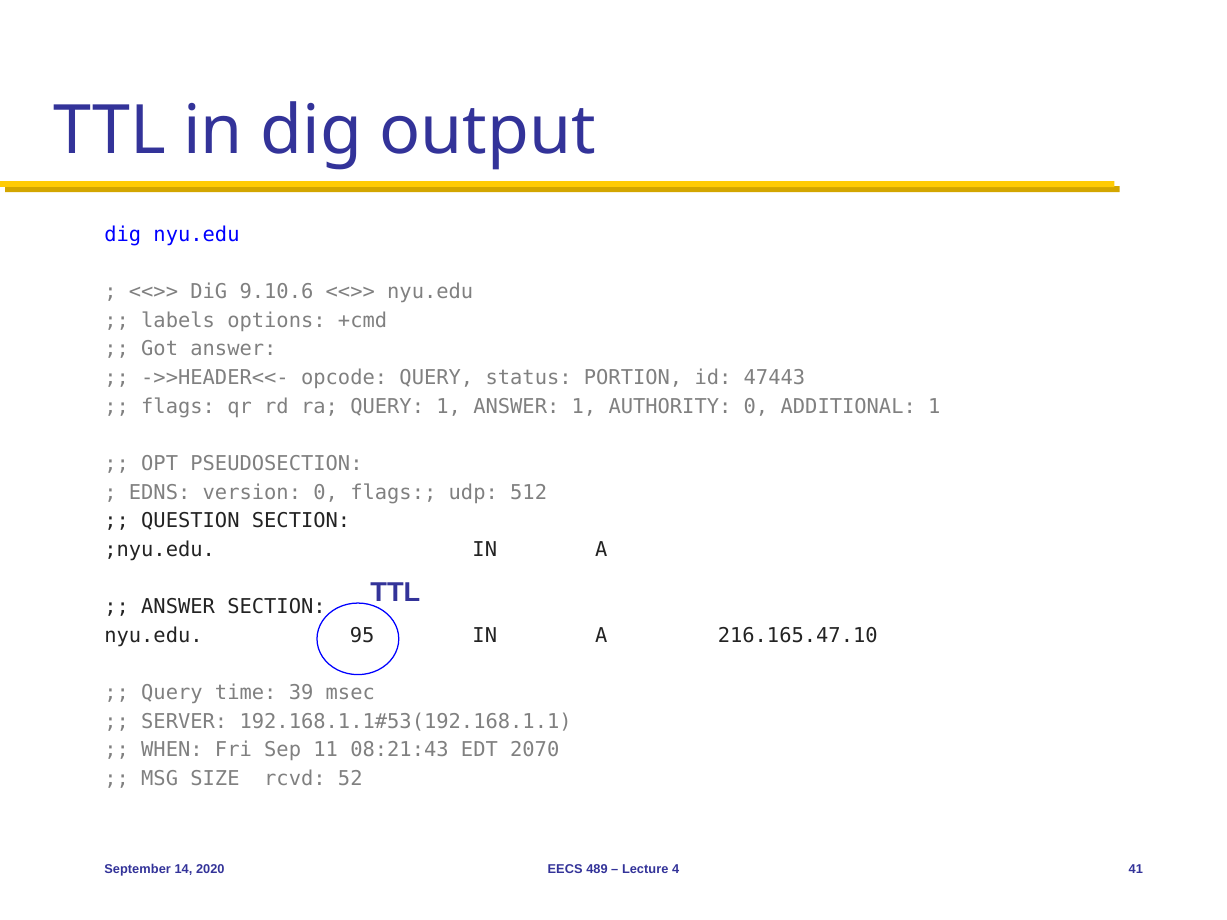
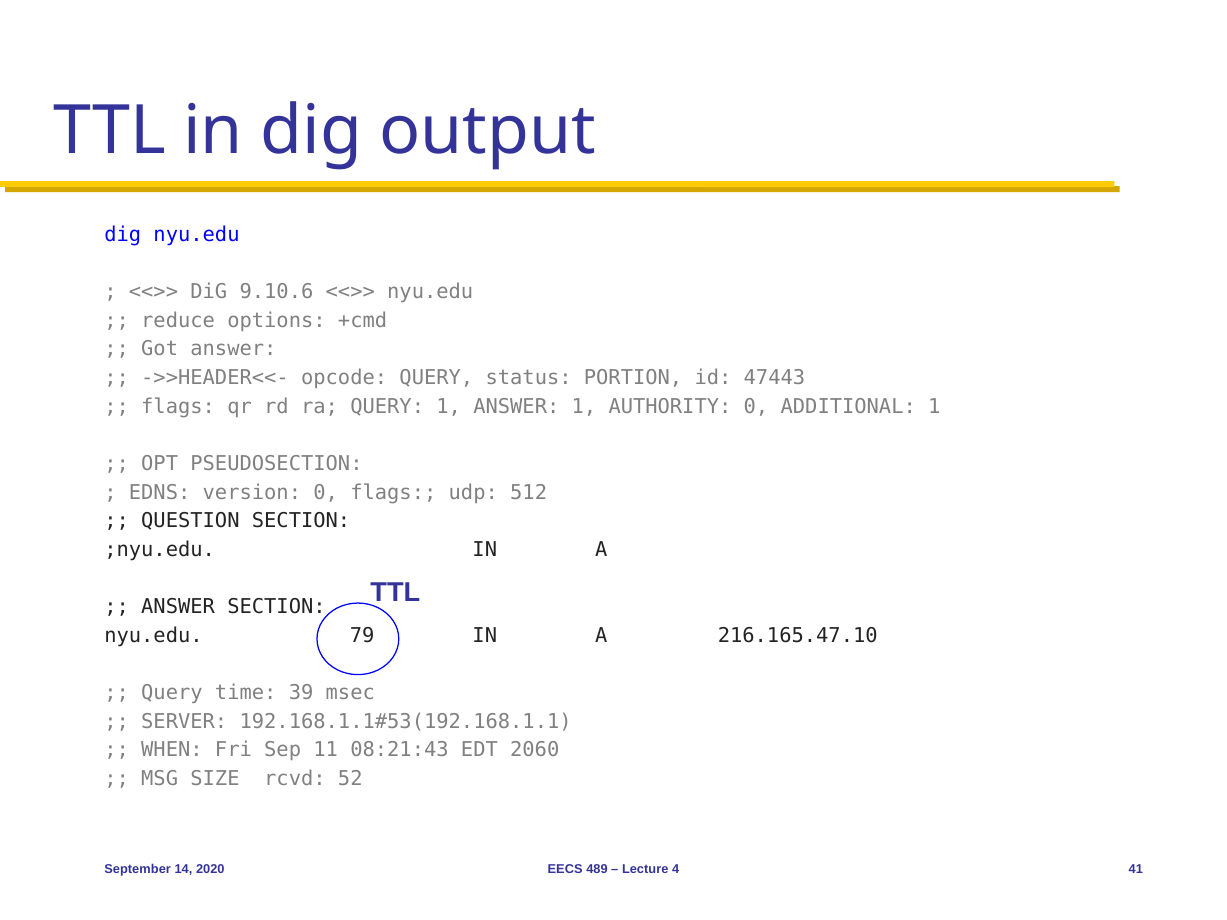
labels: labels -> reduce (178, 321)
95: 95 -> 79 (362, 636)
2070: 2070 -> 2060 (535, 750)
